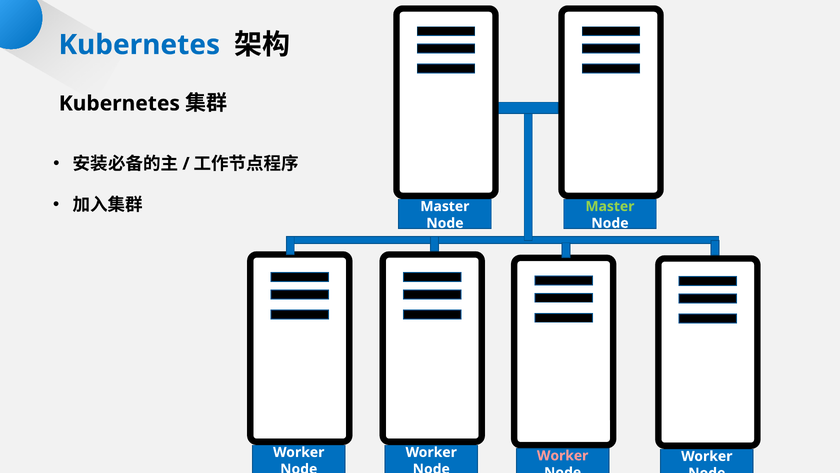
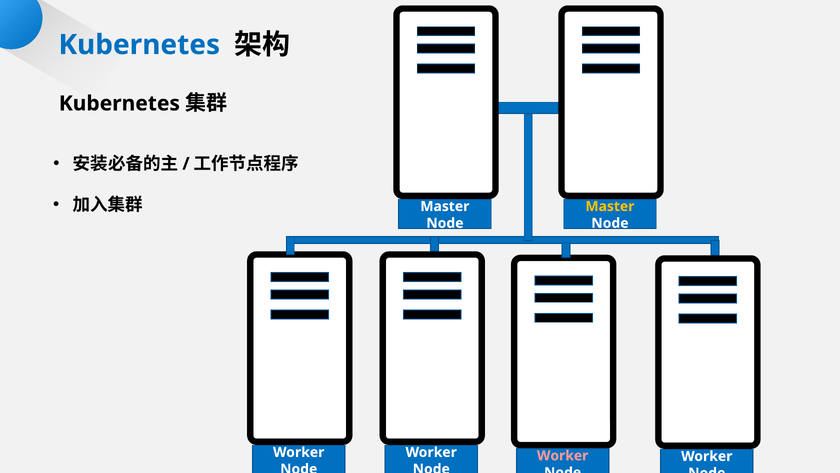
Master colour: light green -> yellow (610, 206)
